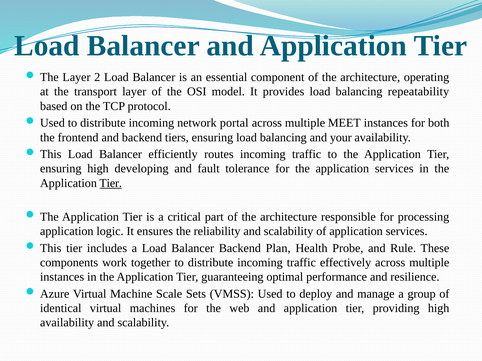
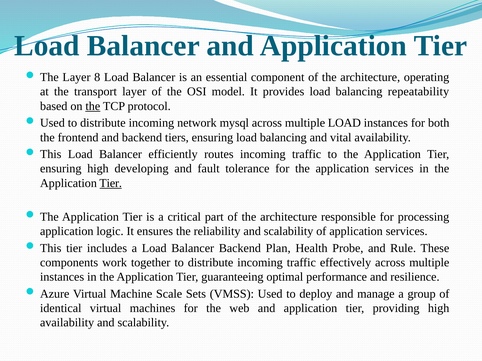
2: 2 -> 8 (97, 77)
the underline: none -> present (93, 106)
portal: portal -> mysql (234, 123)
multiple MEET: MEET -> LOAD (344, 123)
your: your -> vital (341, 138)
